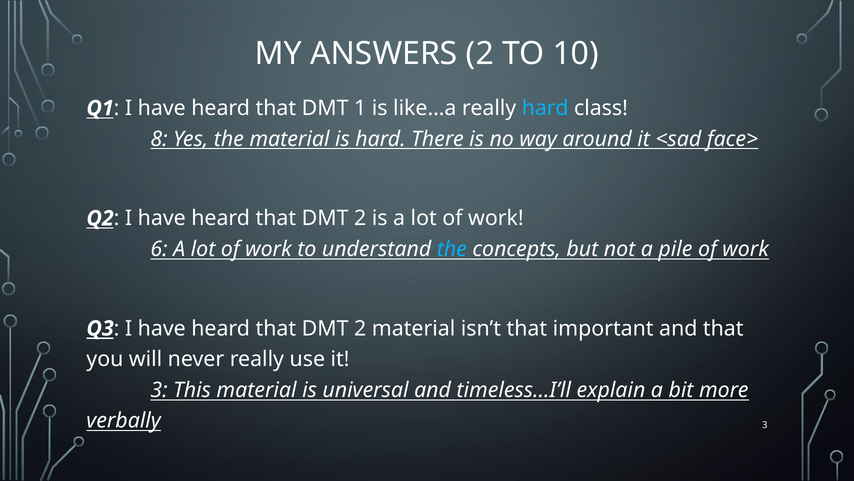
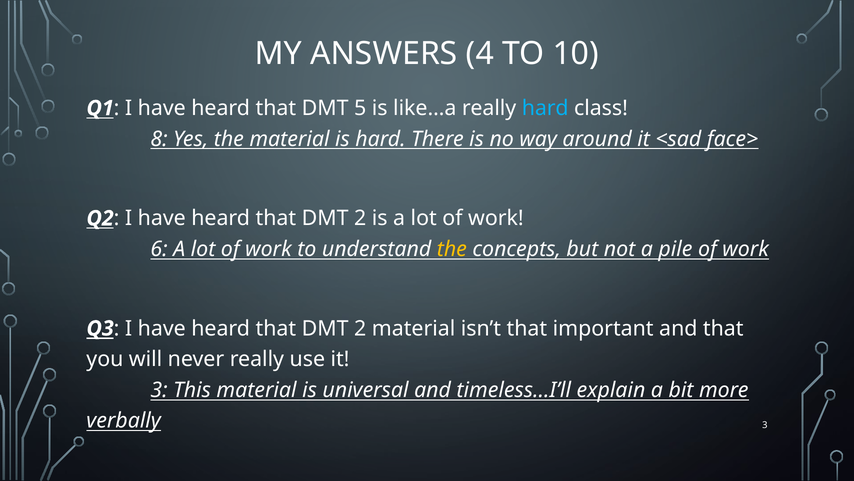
ANSWERS 2: 2 -> 4 (480, 54)
1: 1 -> 5 (360, 108)
the colour: light blue -> yellow (452, 249)
